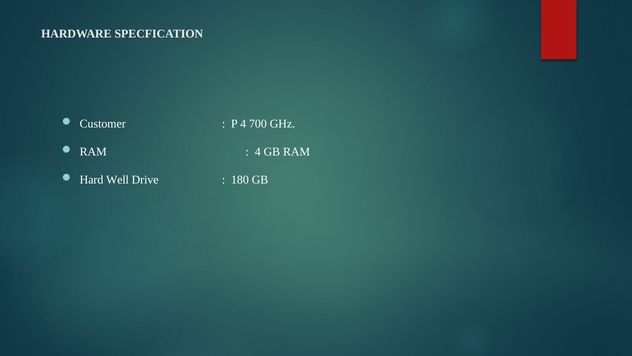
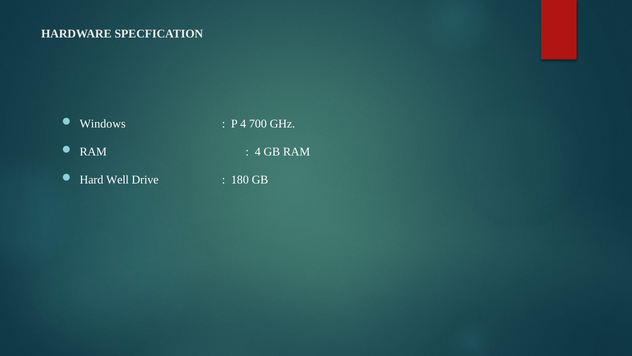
Customer: Customer -> Windows (103, 124)
